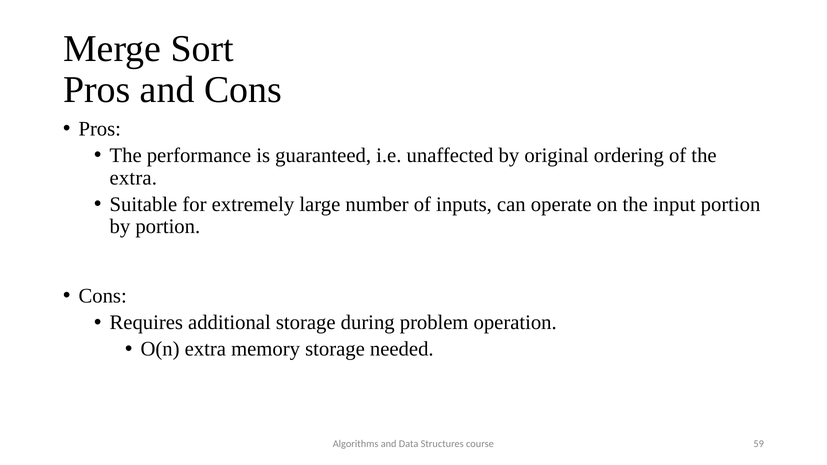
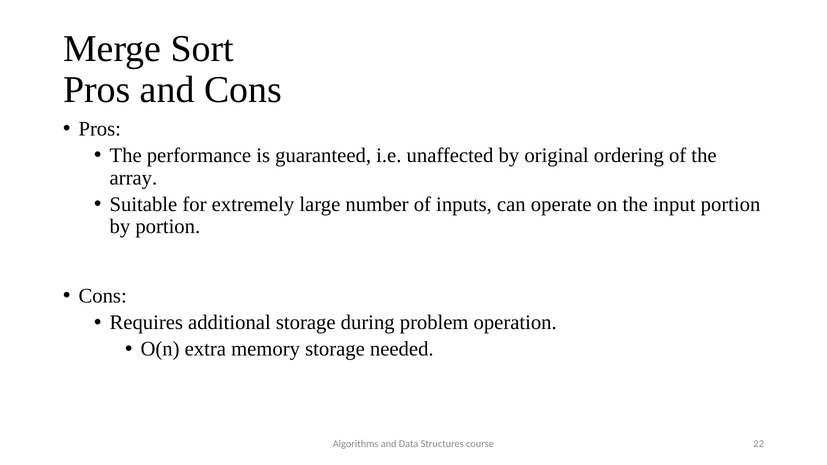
extra: extra -> array (133, 178)
59: 59 -> 22 (759, 444)
